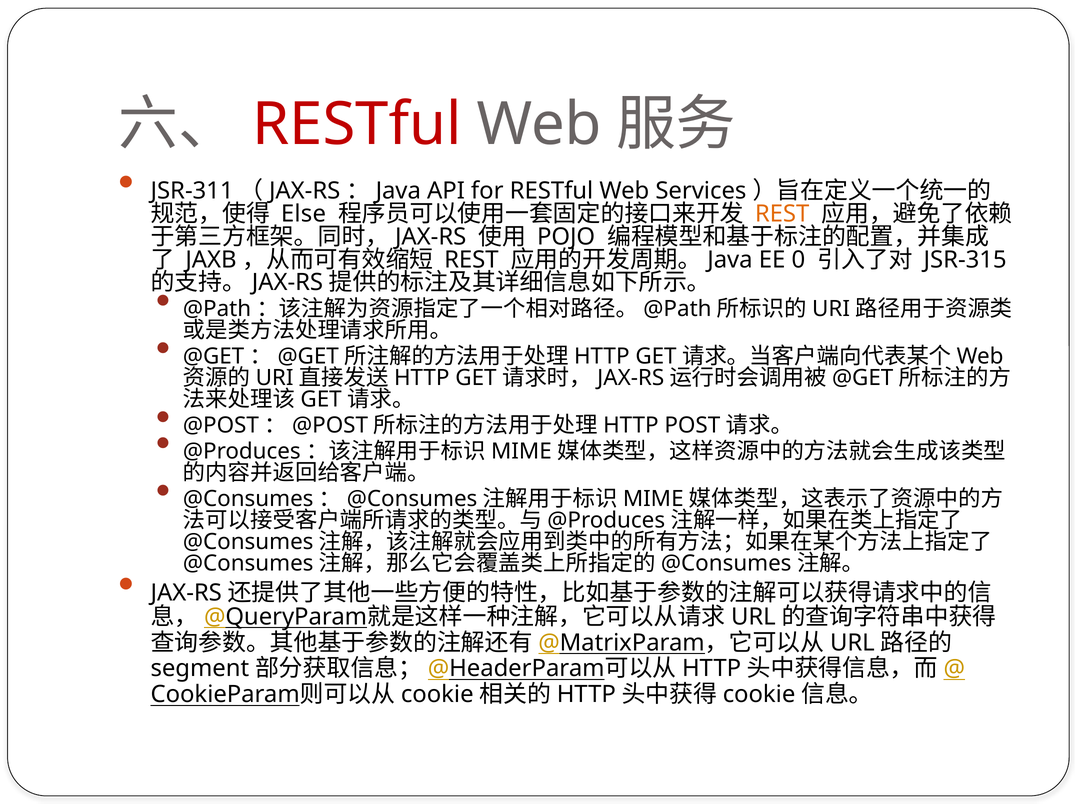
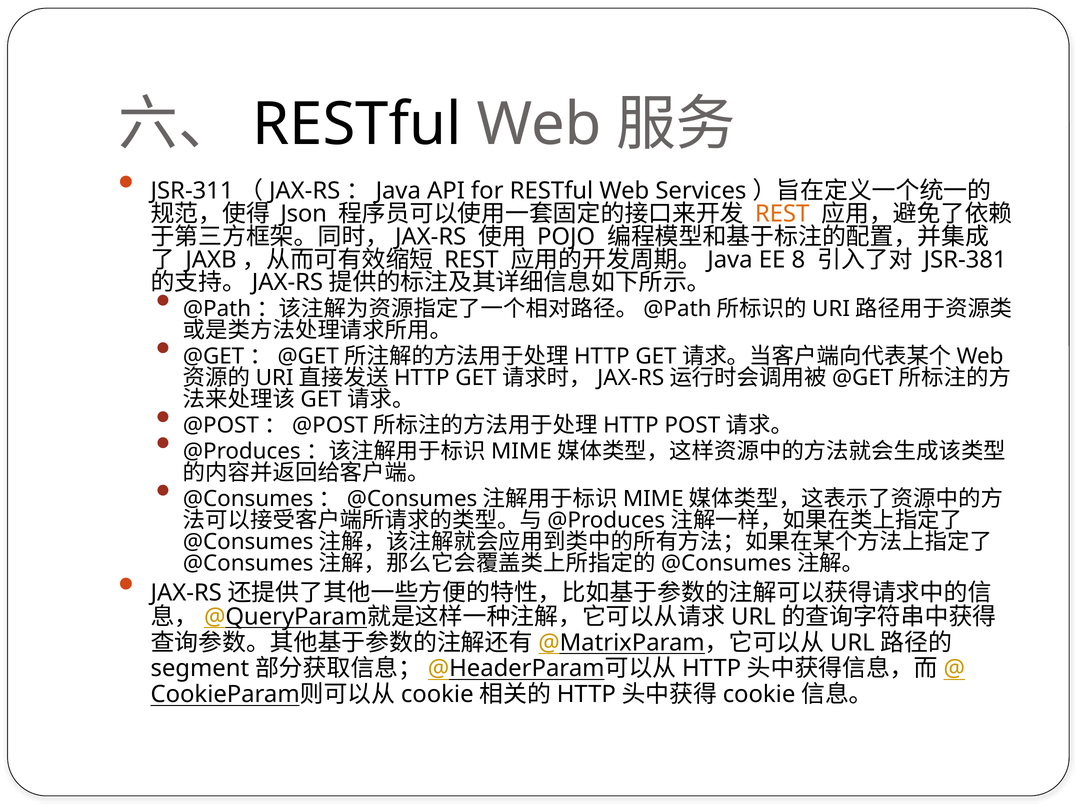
RESTful colour: red -> black (357, 124)
Else: Else -> Json (304, 214)
0: 0 -> 8 (798, 260)
JSR-315: JSR-315 -> JSR-381 (965, 260)
